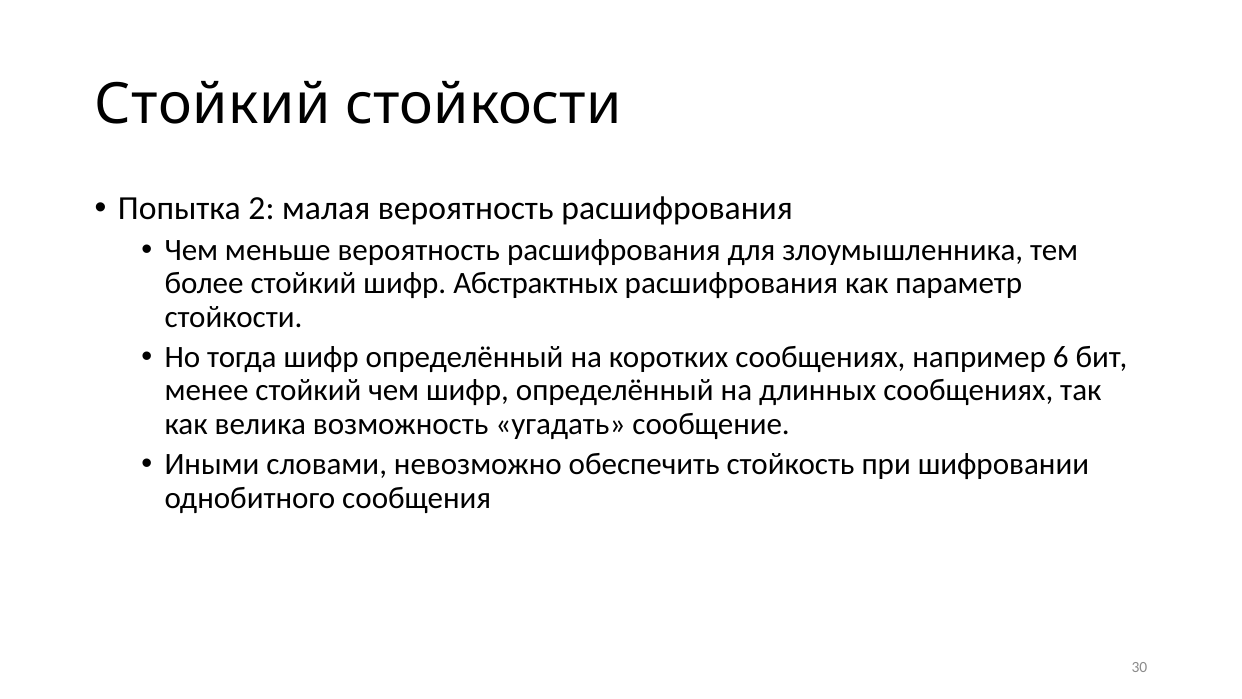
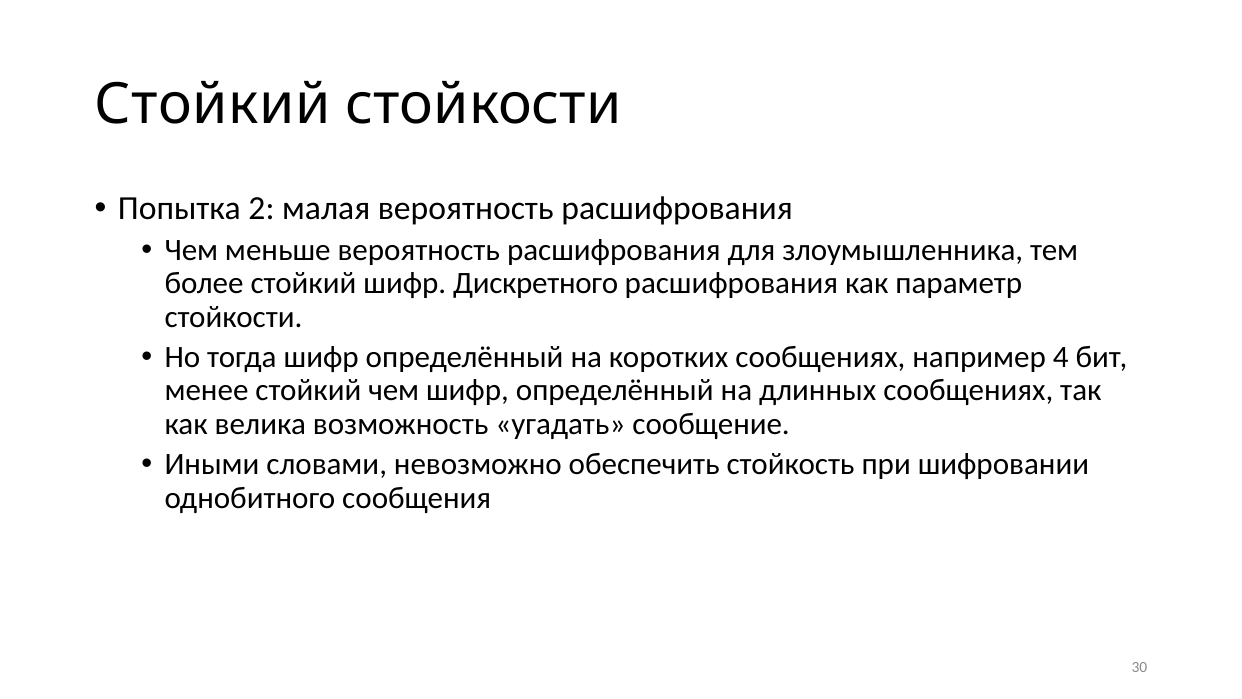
Абстрактных: Абстрактных -> Дискретного (536, 283)
6: 6 -> 4 (1061, 357)
